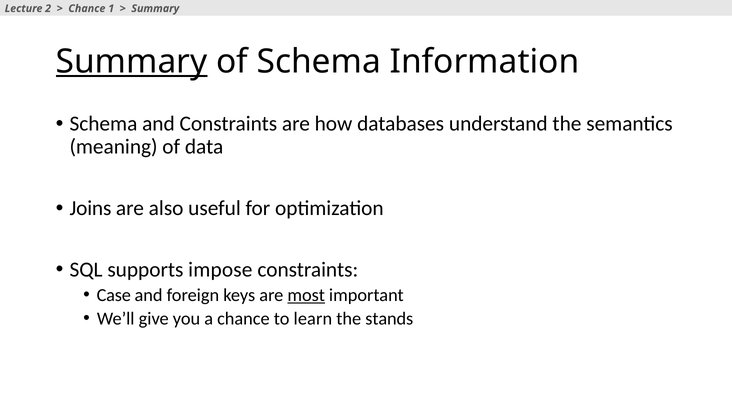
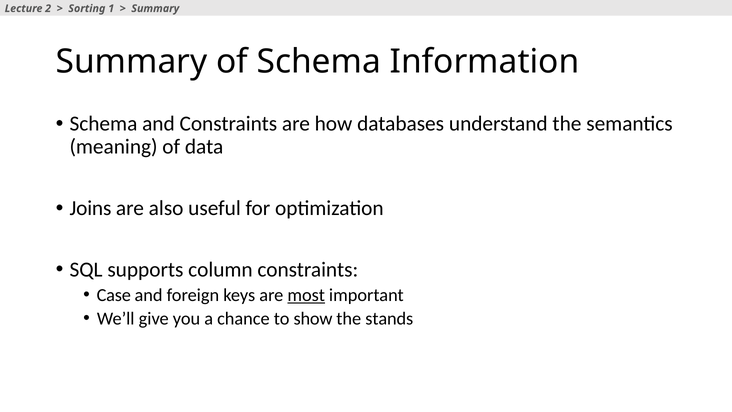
Chance: Chance -> Sorting (87, 8)
Summary underline: present -> none (132, 61)
impose: impose -> column (220, 270)
learn: learn -> show (313, 318)
